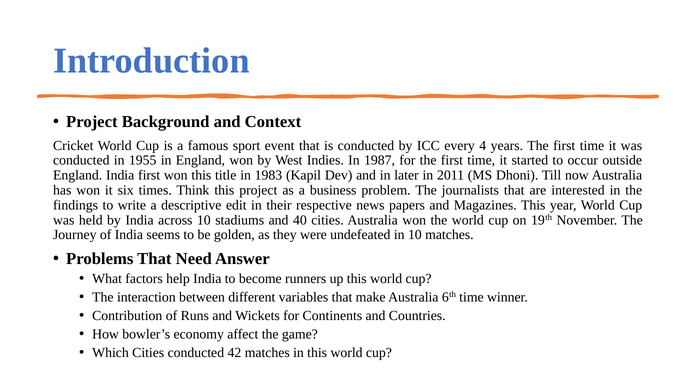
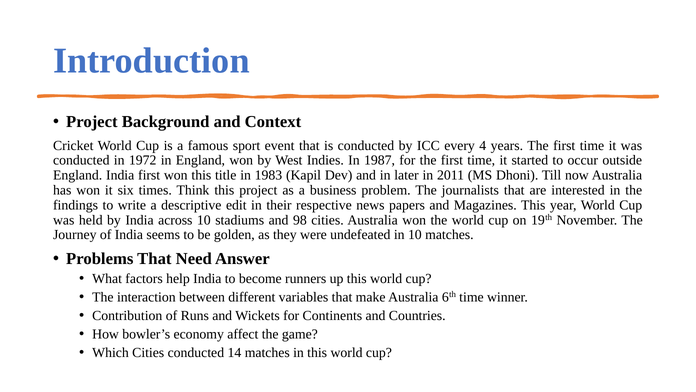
1955: 1955 -> 1972 (143, 160)
40: 40 -> 98 (300, 220)
42: 42 -> 14 (234, 352)
